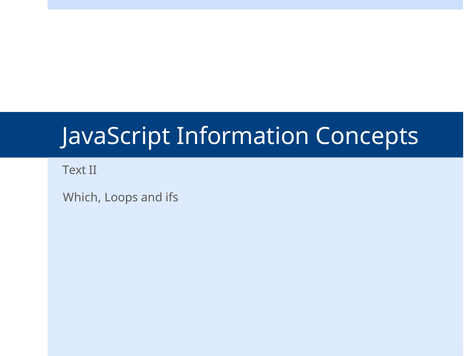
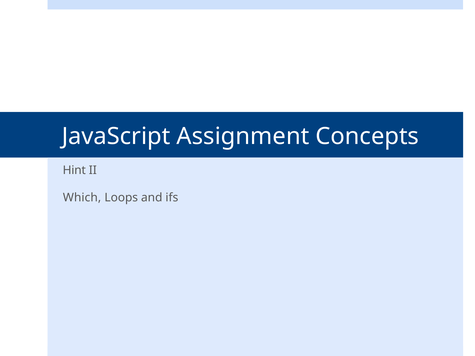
Information: Information -> Assignment (243, 137)
Text: Text -> Hint (74, 170)
